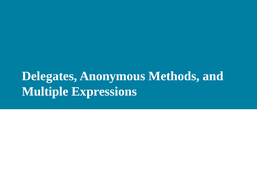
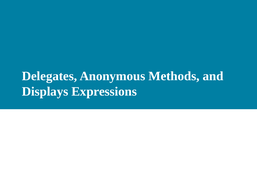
Multiple: Multiple -> Displays (45, 92)
